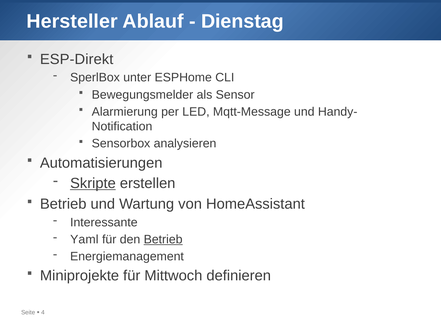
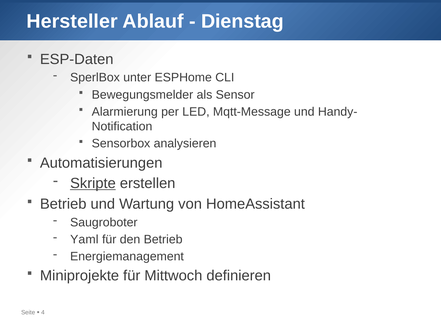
ESP-Direkt: ESP-Direkt -> ESP-Daten (77, 59)
Interessante: Interessante -> Saugroboter (104, 223)
Betrieb underline: present -> none (163, 240)
